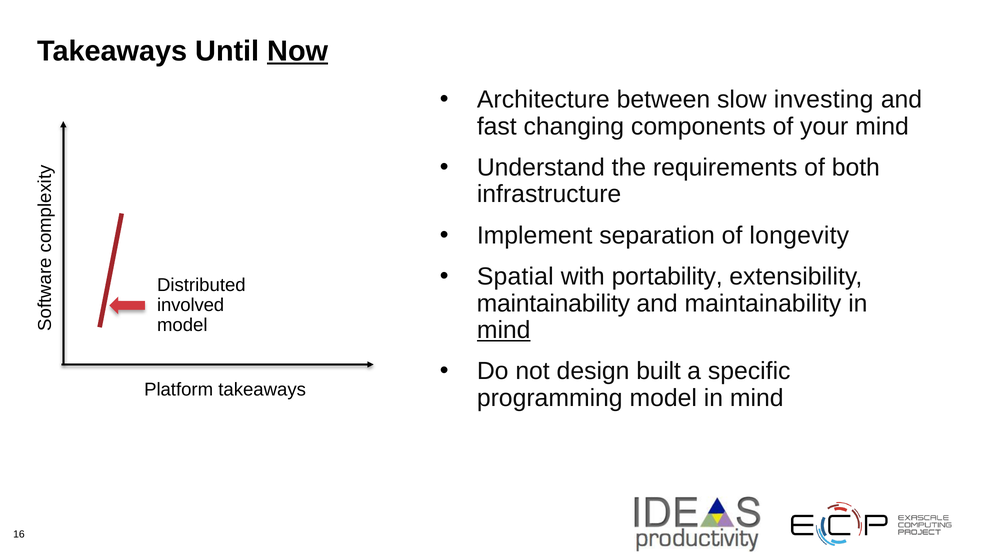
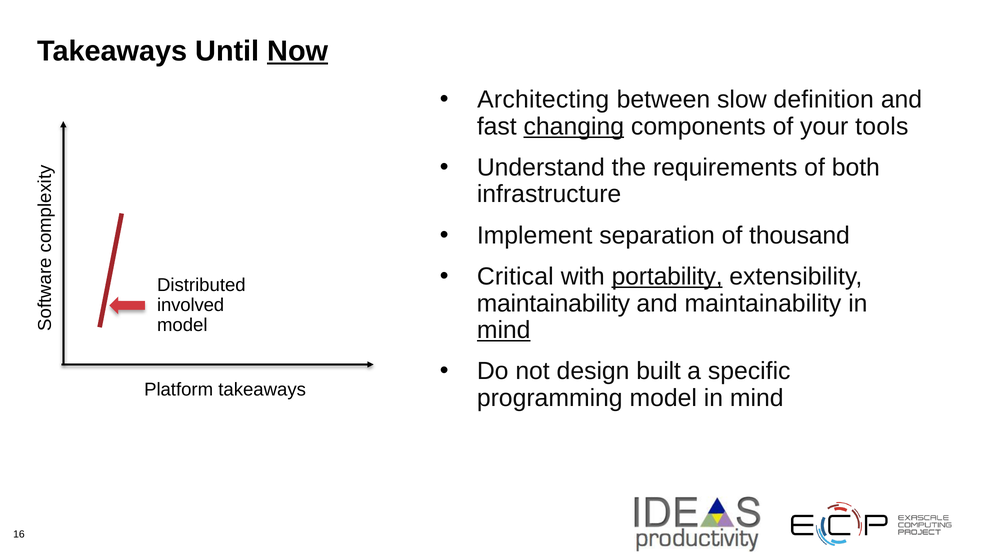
Architecture: Architecture -> Architecting (543, 100)
investing: investing -> definition (824, 100)
changing underline: none -> present (574, 126)
your mind: mind -> tools (882, 126)
longevity: longevity -> thousand (800, 235)
Spatial: Spatial -> Critical (515, 277)
portability underline: none -> present (667, 277)
